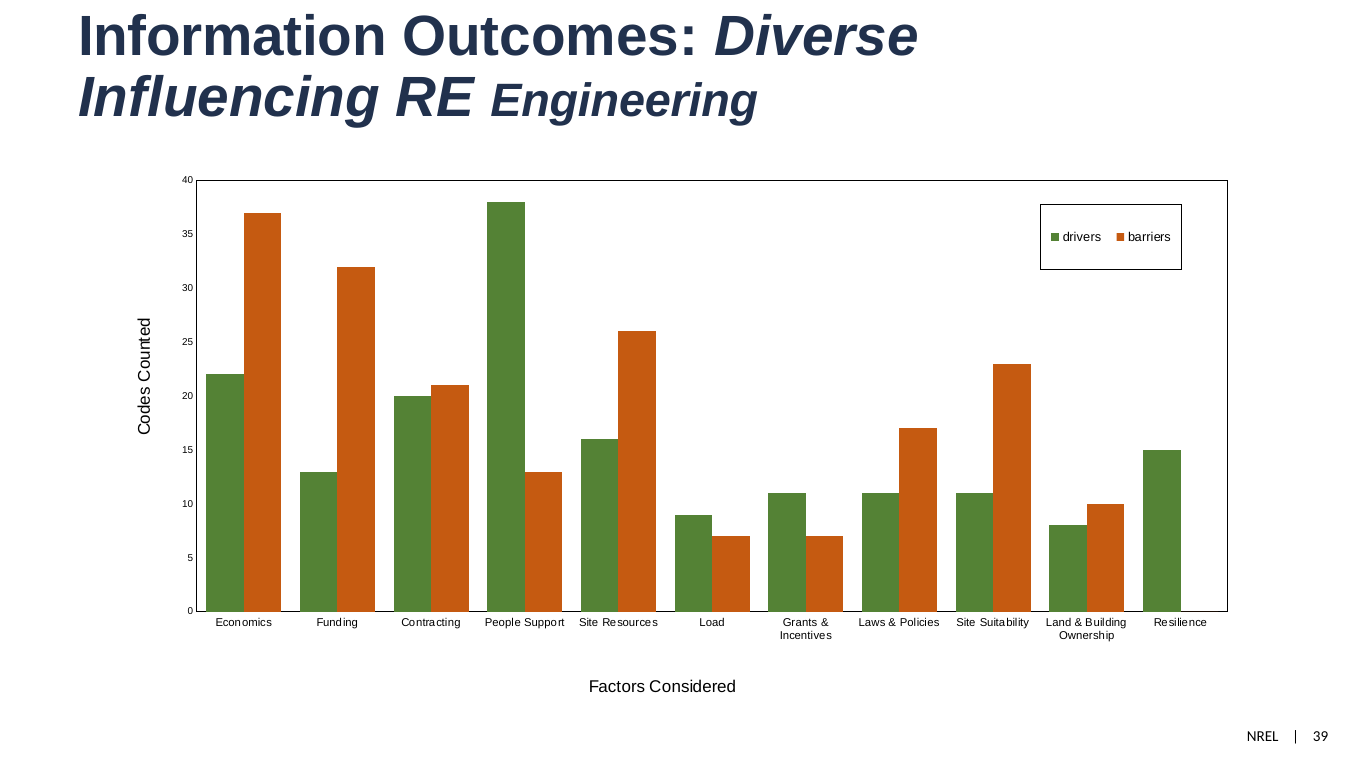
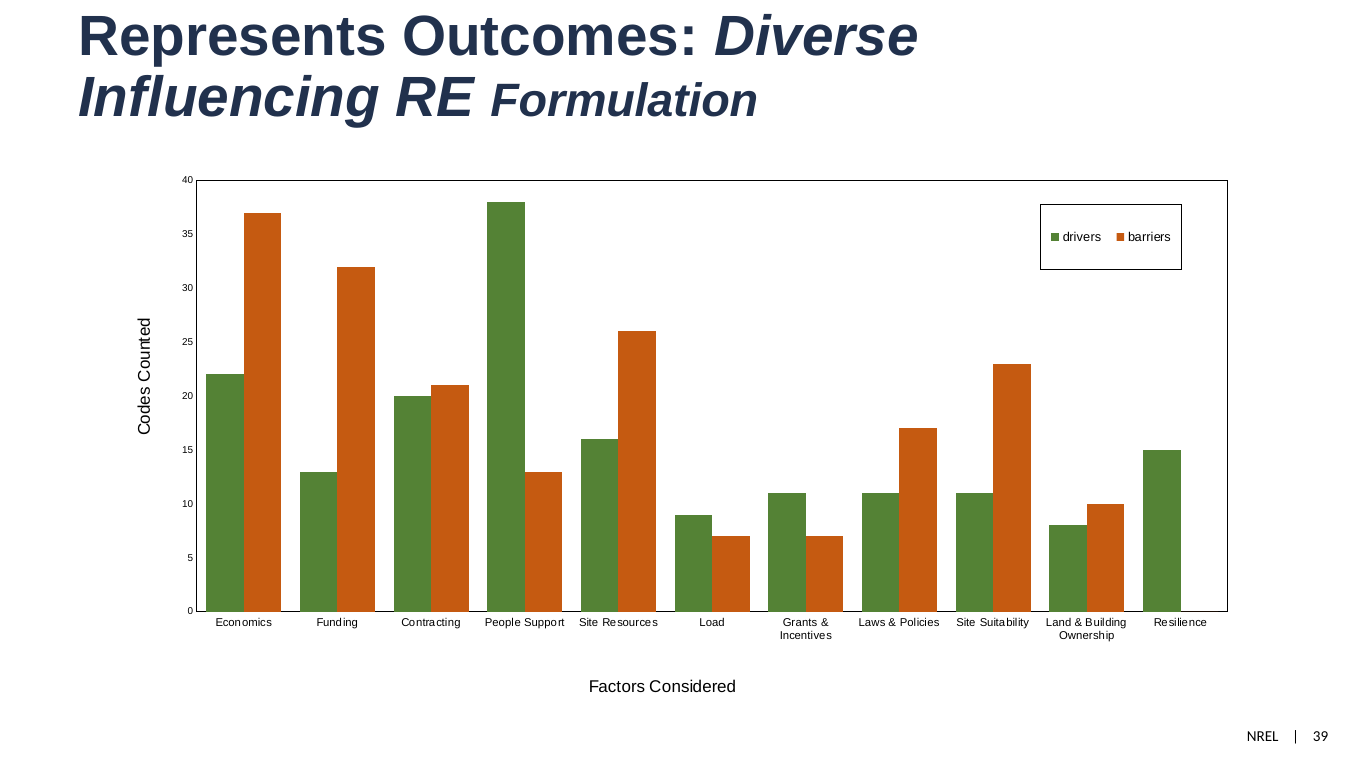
Information: Information -> Represents (232, 37)
Engineering: Engineering -> Formulation (624, 101)
